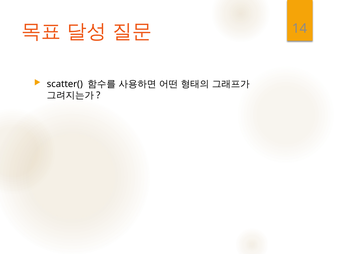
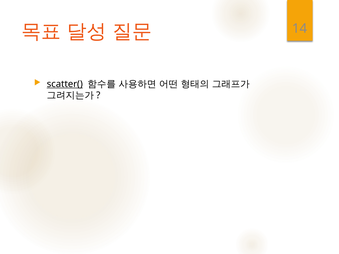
scatter( underline: none -> present (65, 84)
